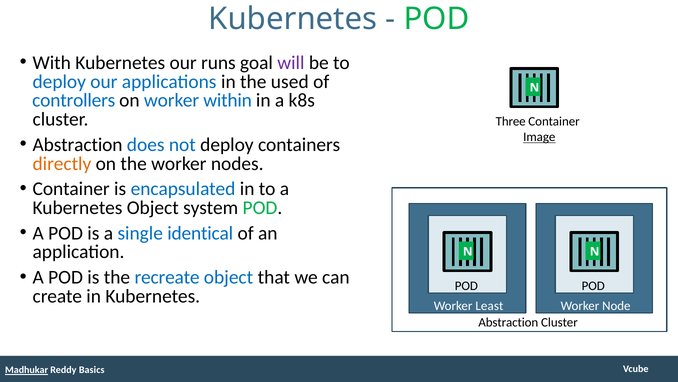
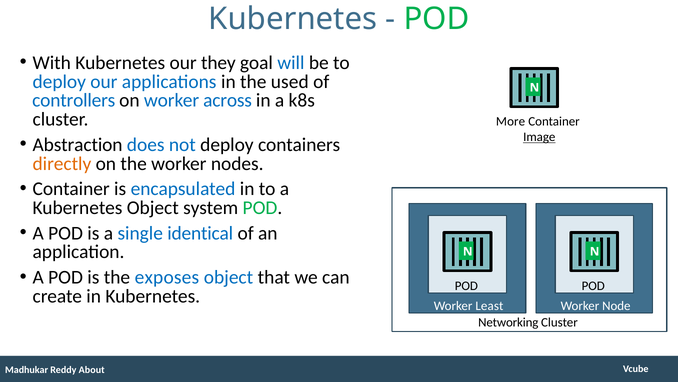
runs: runs -> they (218, 63)
will colour: purple -> blue (291, 63)
within: within -> across (228, 100)
Three: Three -> More (511, 121)
recreate: recreate -> exposes (167, 277)
Abstraction: Abstraction -> Networking (508, 322)
Madhukar underline: present -> none (27, 370)
Basics: Basics -> About (92, 370)
